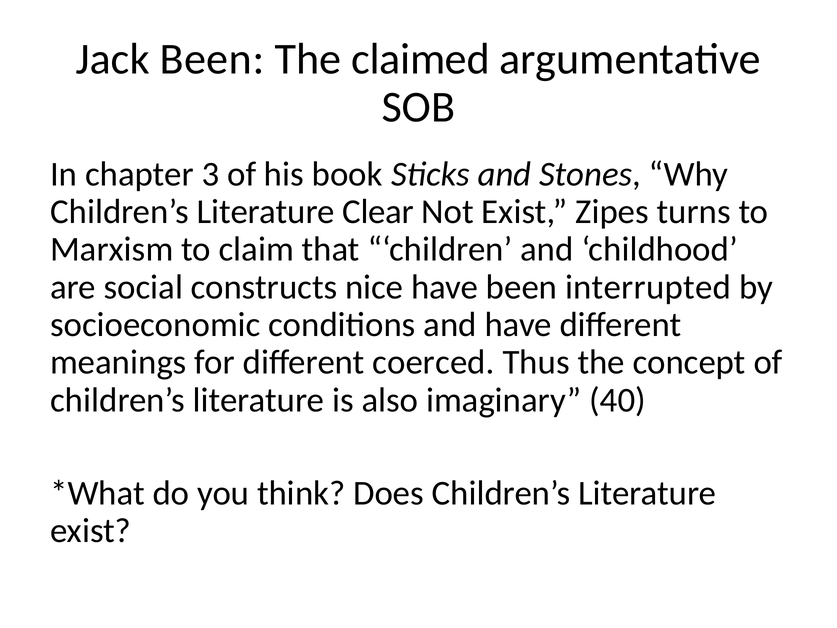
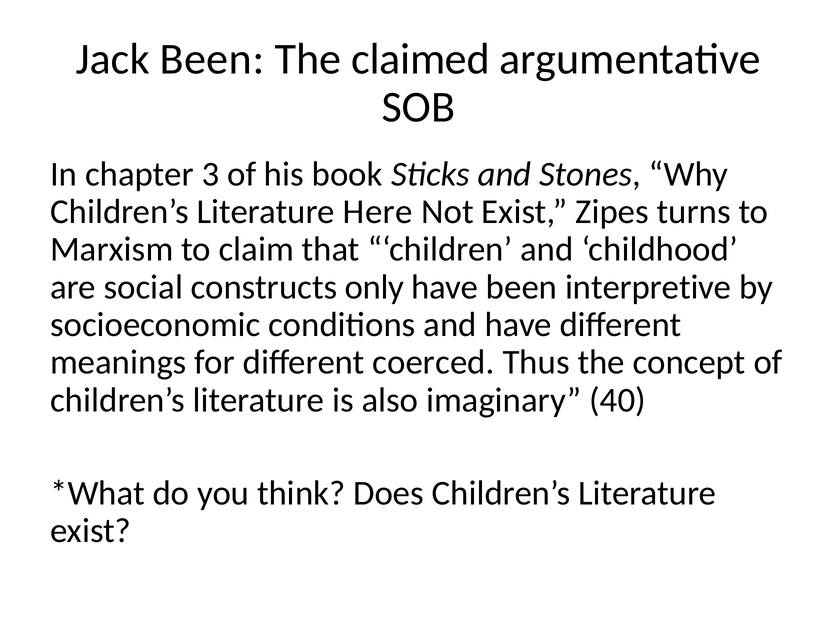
Clear: Clear -> Here (378, 212)
nice: nice -> only (374, 287)
interrupted: interrupted -> interpretive (648, 287)
